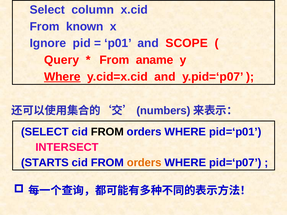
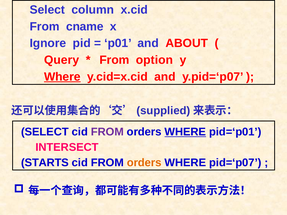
known: known -> cname (85, 27)
SCOPE: SCOPE -> ABOUT (187, 43)
aname: aname -> option (154, 60)
numbers: numbers -> supplied (163, 111)
FROM colour: black -> purple (107, 132)
WHERE underline: none -> present (185, 132)
